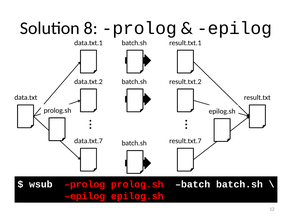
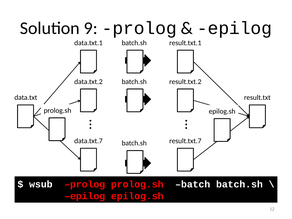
8: 8 -> 9 (91, 28)
